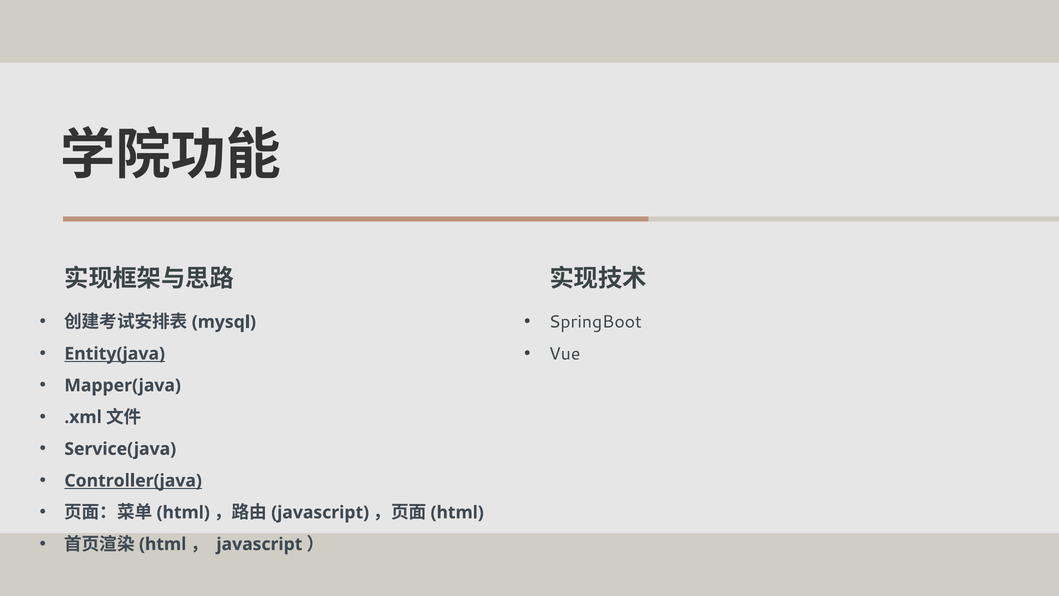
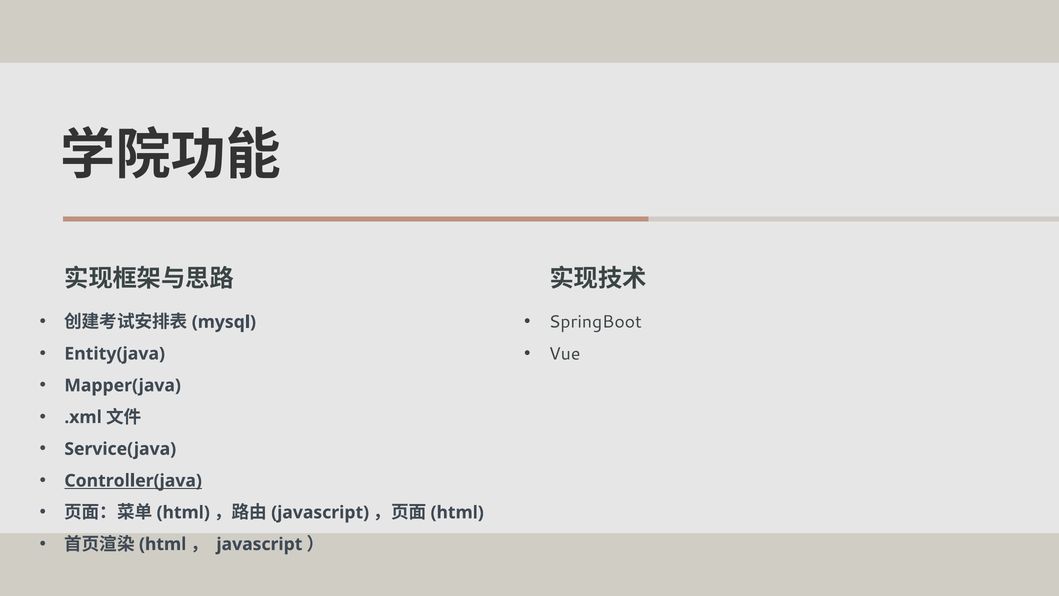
Entity(java underline: present -> none (115, 354)
